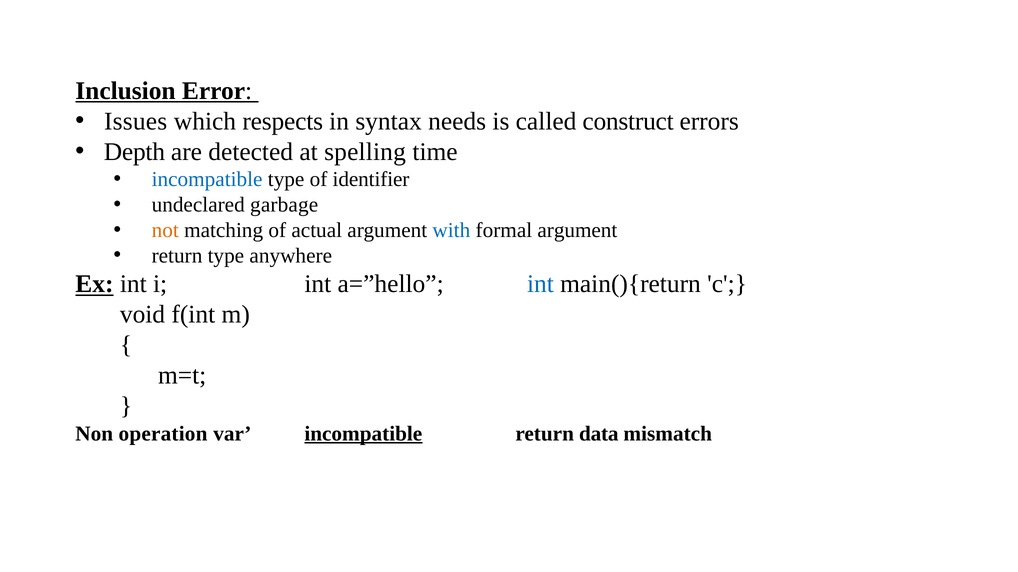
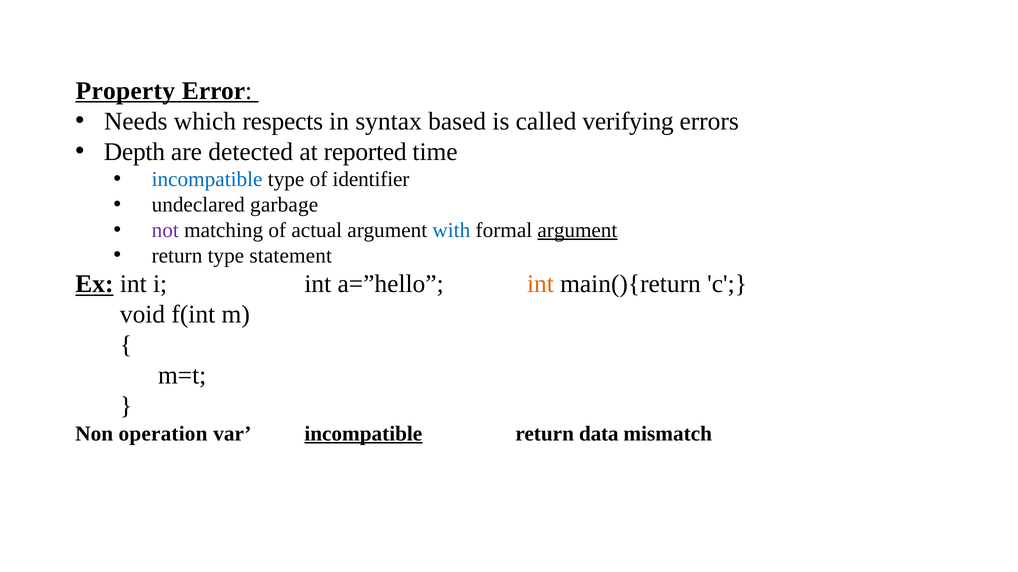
Inclusion: Inclusion -> Property (125, 91)
Issues: Issues -> Needs (136, 121)
needs: needs -> based (457, 121)
construct: construct -> verifying (628, 121)
spelling: spelling -> reported (365, 152)
not colour: orange -> purple (165, 230)
argument underline: none -> present (577, 230)
anywhere: anywhere -> statement (291, 256)
int colour: blue -> orange (540, 284)
